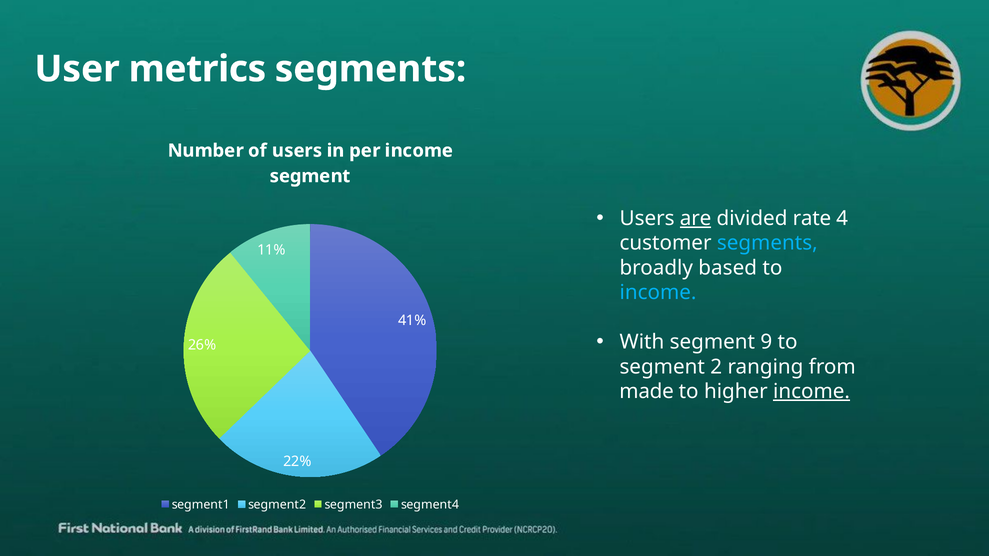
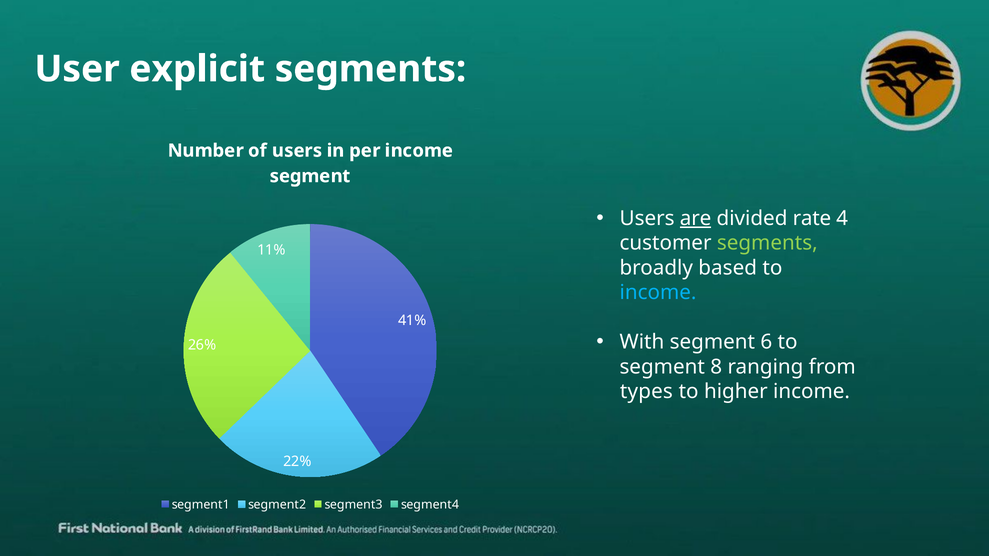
metrics: metrics -> explicit (197, 69)
segments colour: light blue -> light green (767, 243)
9: 9 -> 6 (766, 342)
2: 2 -> 8 (716, 367)
made: made -> types (646, 392)
income underline: present -> none (812, 392)
